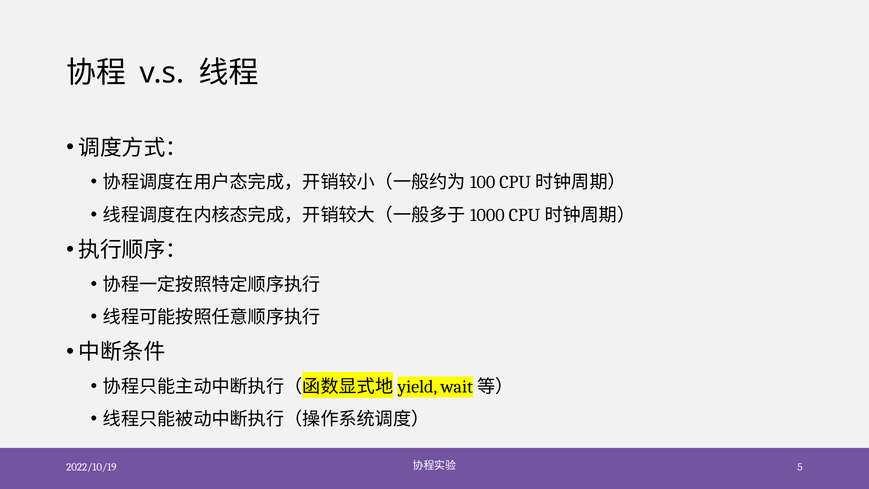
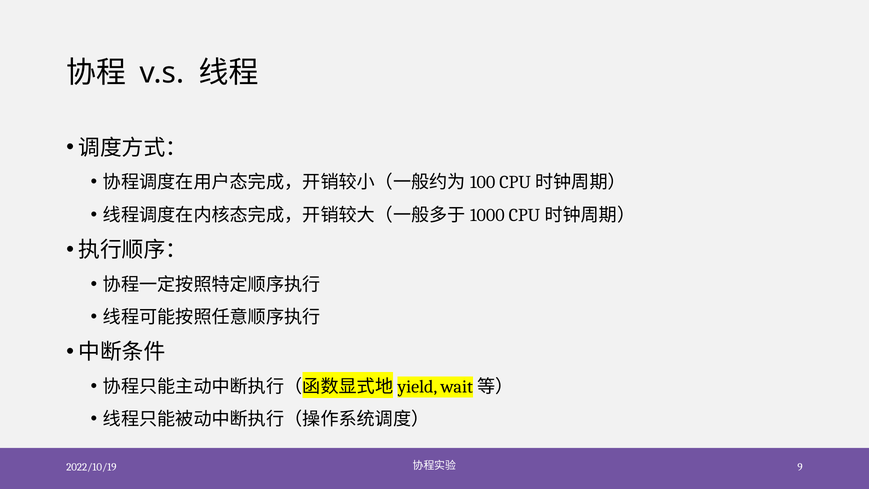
5: 5 -> 9 (800, 467)
